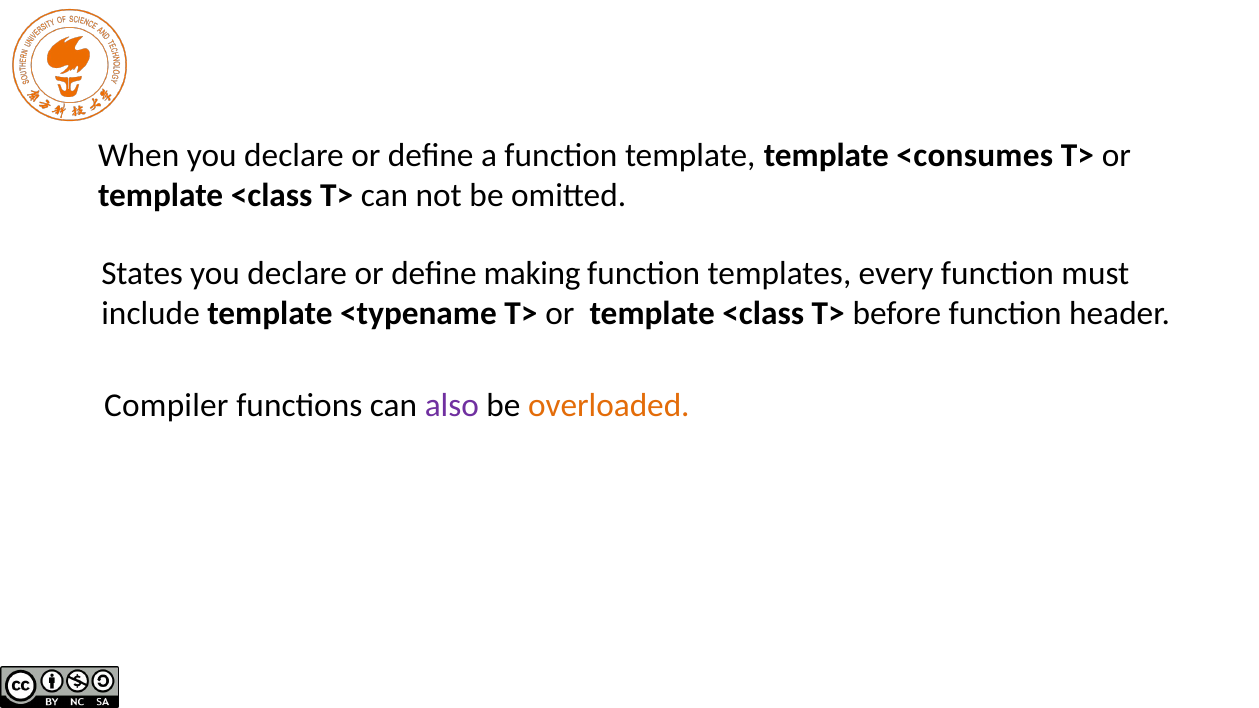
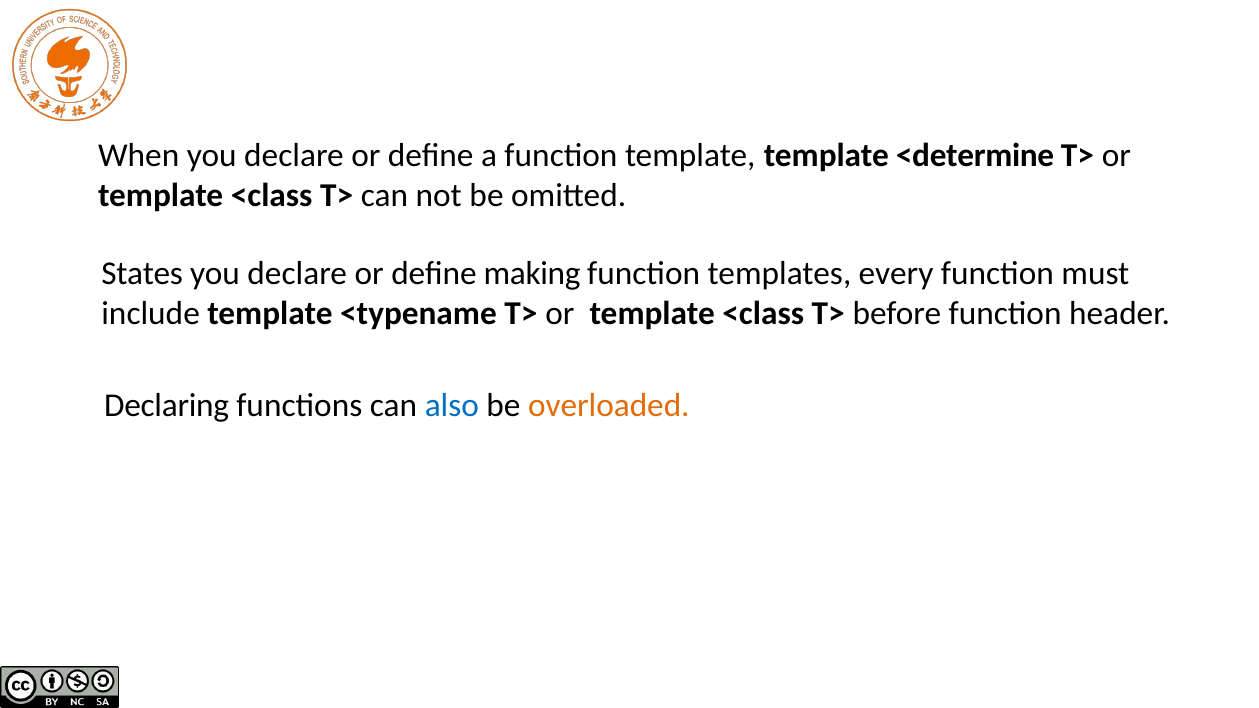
<consumes: <consumes -> <determine (975, 156)
Compiler: Compiler -> Declaring (167, 406)
also colour: purple -> blue (452, 406)
